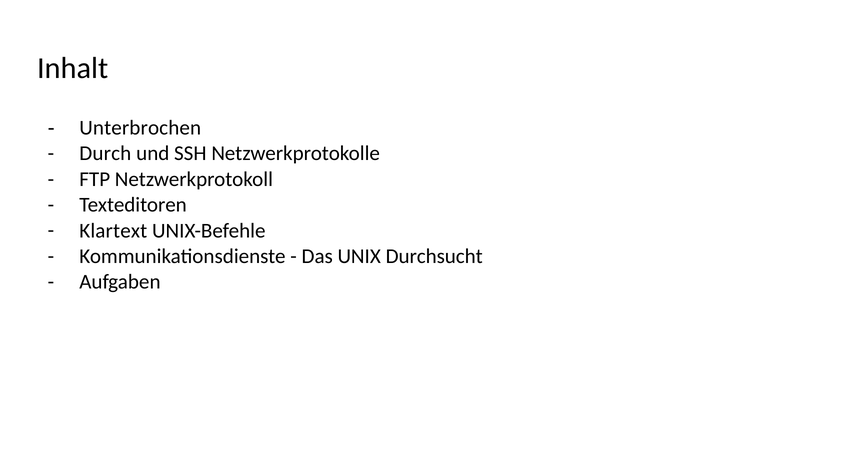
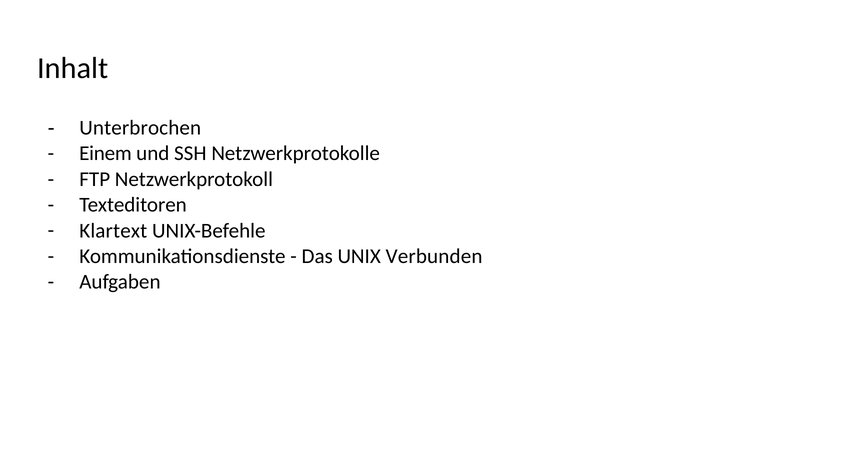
Durch: Durch -> Einem (105, 154)
Durchsucht: Durchsucht -> Verbunden (434, 256)
